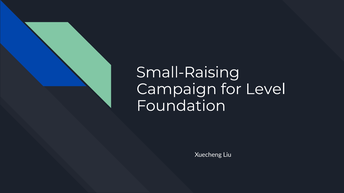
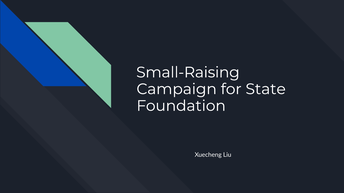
Level: Level -> State (266, 89)
